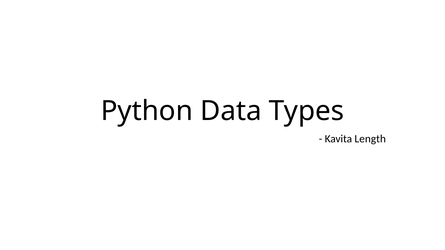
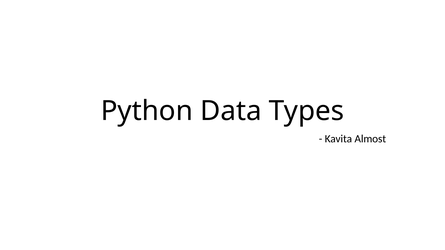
Length: Length -> Almost (370, 139)
